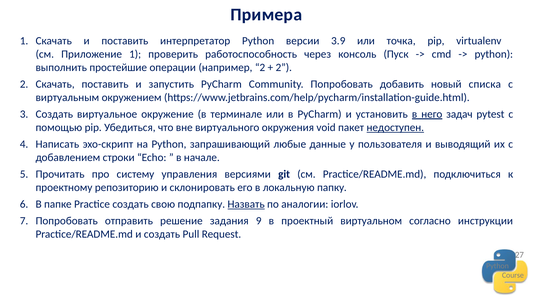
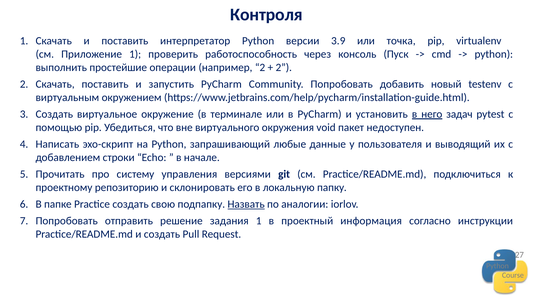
Примера: Примера -> Контроля (266, 15)
списка: списка -> testenv (485, 84)
недоступен underline: present -> none (395, 127)
задания 9: 9 -> 1 (259, 221)
виртуальном: виртуальном -> информация (371, 221)
